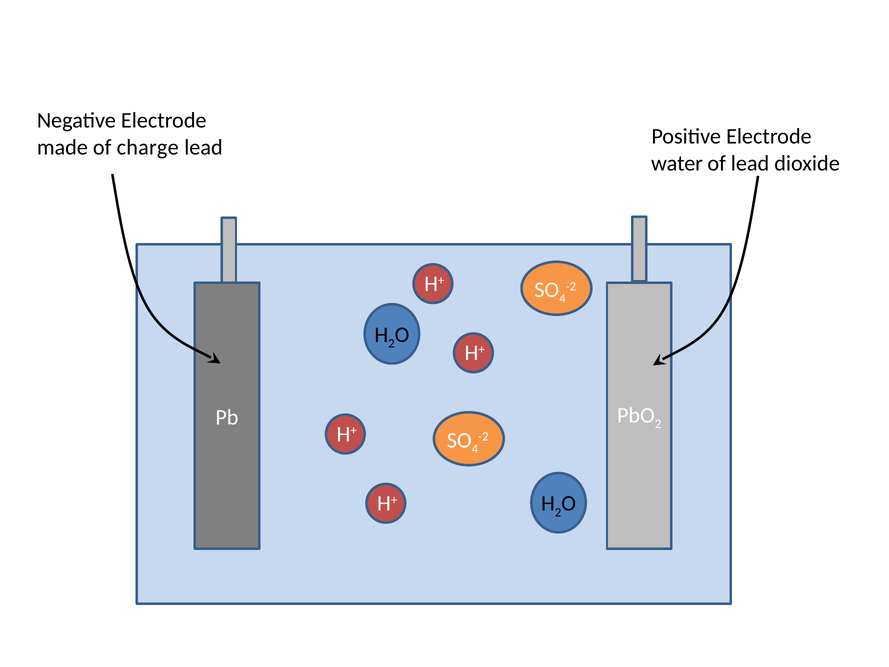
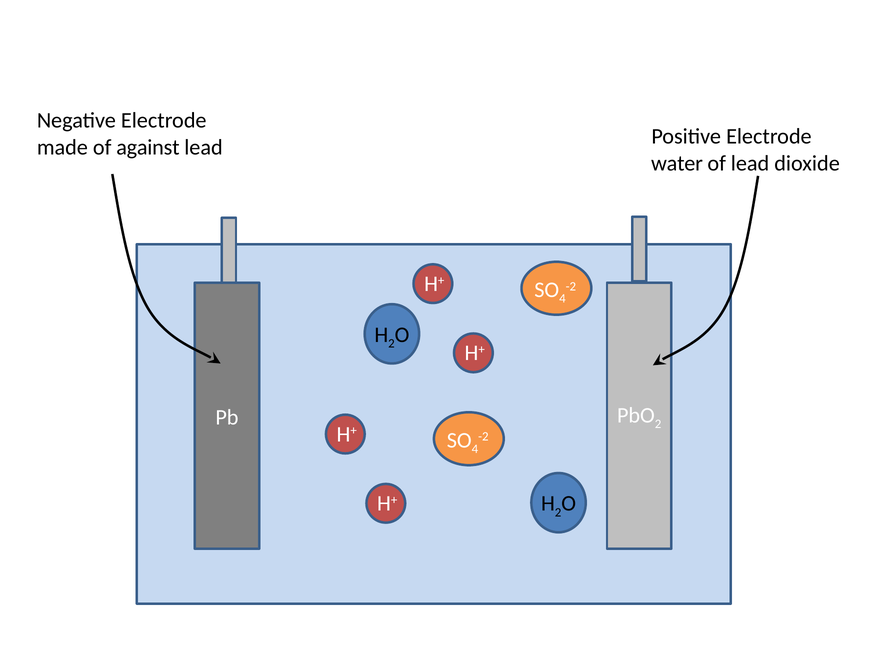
charge: charge -> against (148, 147)
